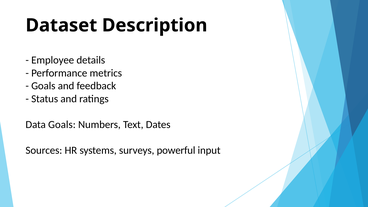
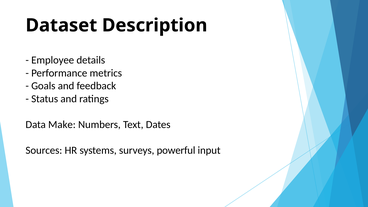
Data Goals: Goals -> Make (62, 125)
